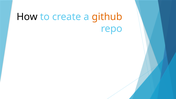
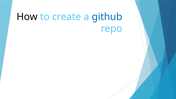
github colour: orange -> blue (107, 17)
